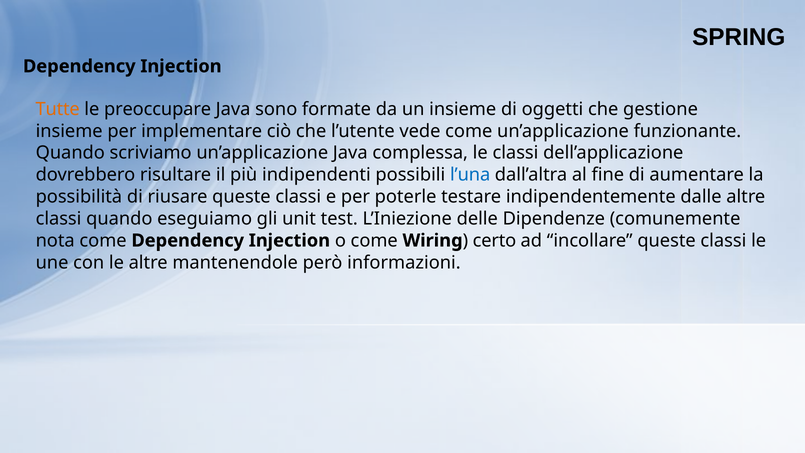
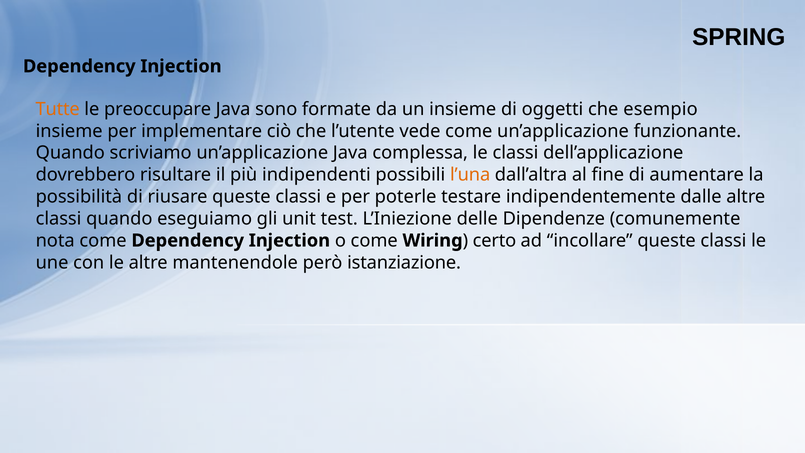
gestione: gestione -> esempio (661, 109)
l’una colour: blue -> orange (470, 175)
informazioni: informazioni -> istanziazione (404, 262)
